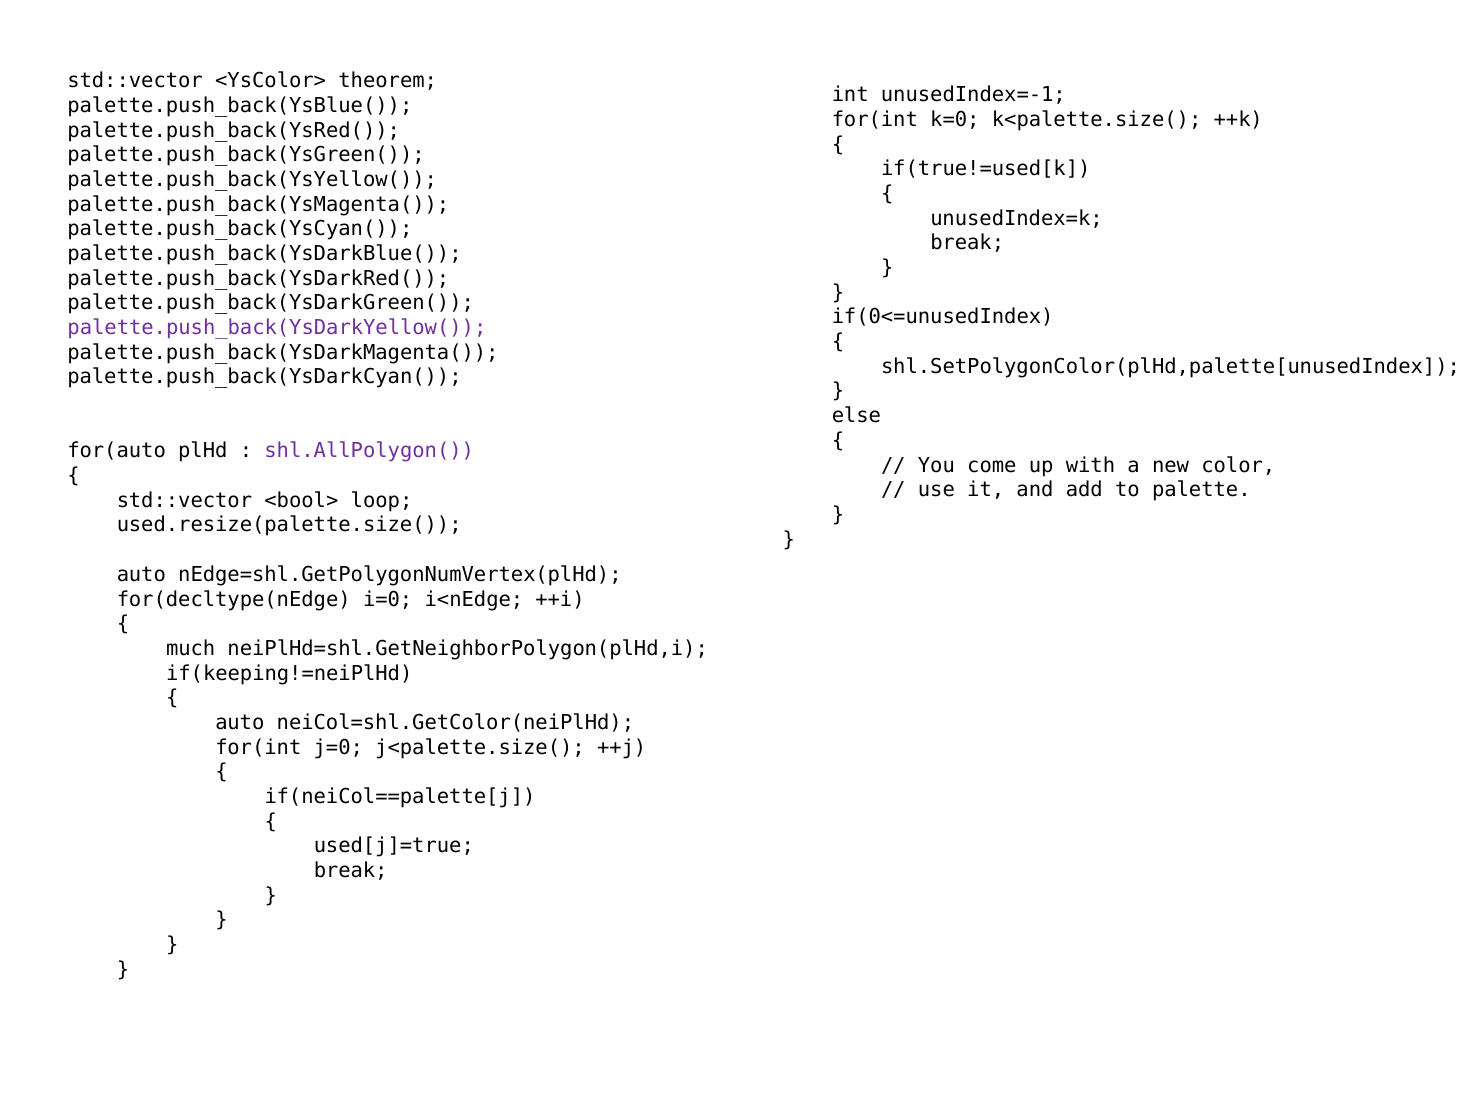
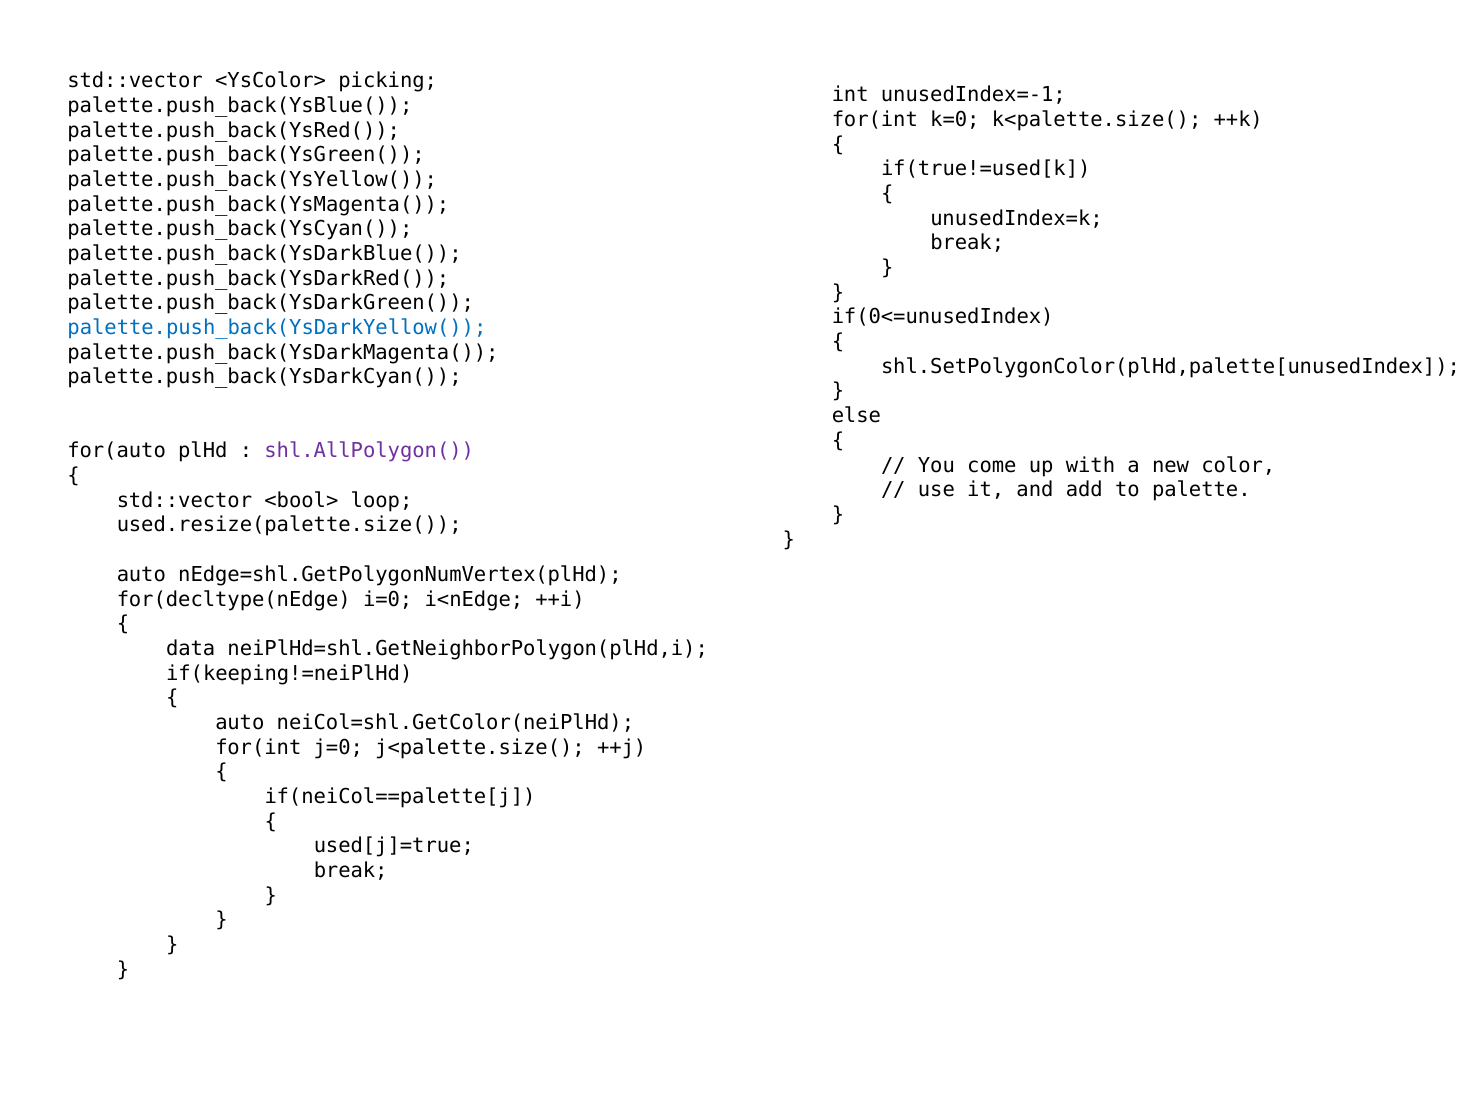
theorem: theorem -> picking (388, 81)
palette.push_back(YsDarkYellow( colour: purple -> blue (277, 328)
much: much -> data (191, 648)
